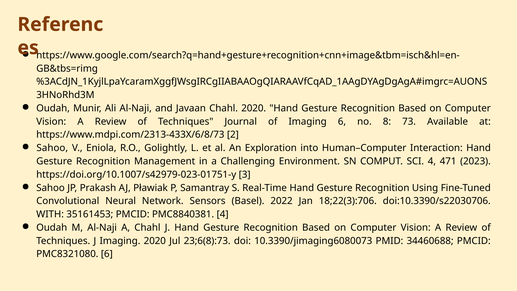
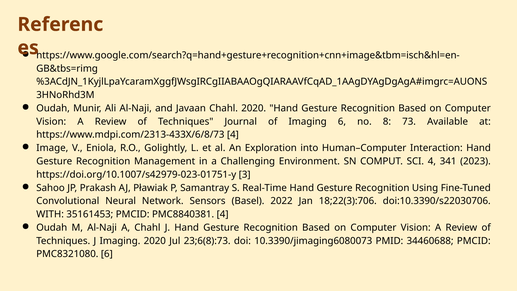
https://www.mdpi.com/2313-433X/6/8/73 2: 2 -> 4 (233, 135)
Sahoo: Sahoo -> Image (52, 148)
471: 471 -> 341 (448, 161)
